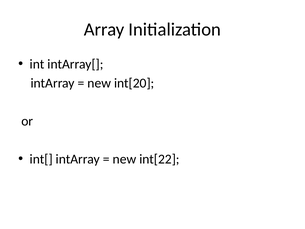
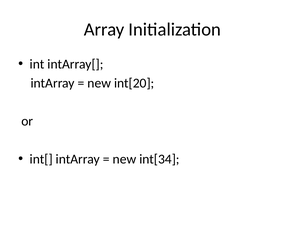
int[22: int[22 -> int[34 (159, 159)
